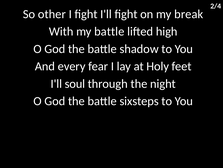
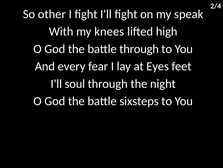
break: break -> speak (189, 14)
my battle: battle -> knees (109, 31)
battle shadow: shadow -> through (139, 49)
Holy: Holy -> Eyes (158, 66)
